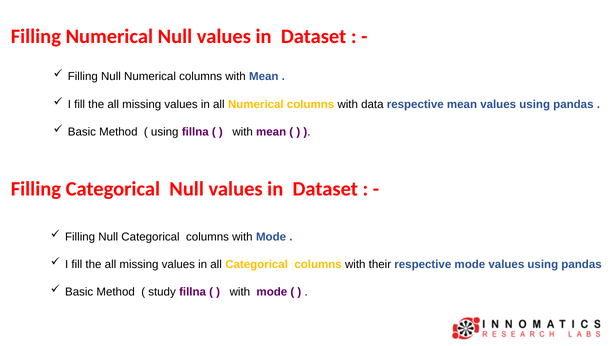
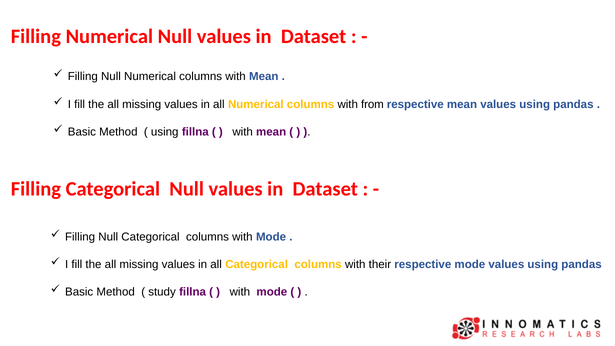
data: data -> from (372, 104)
